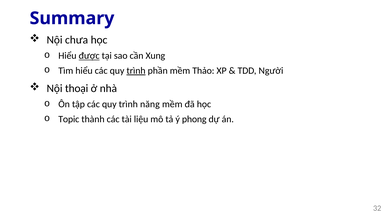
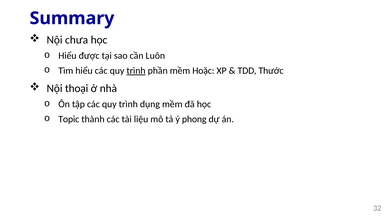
được underline: present -> none (89, 56)
Xung: Xung -> Luôn (155, 56)
Thảo: Thảo -> Hoặc (203, 71)
Người: Người -> Thước (271, 71)
năng: năng -> dụng (150, 104)
